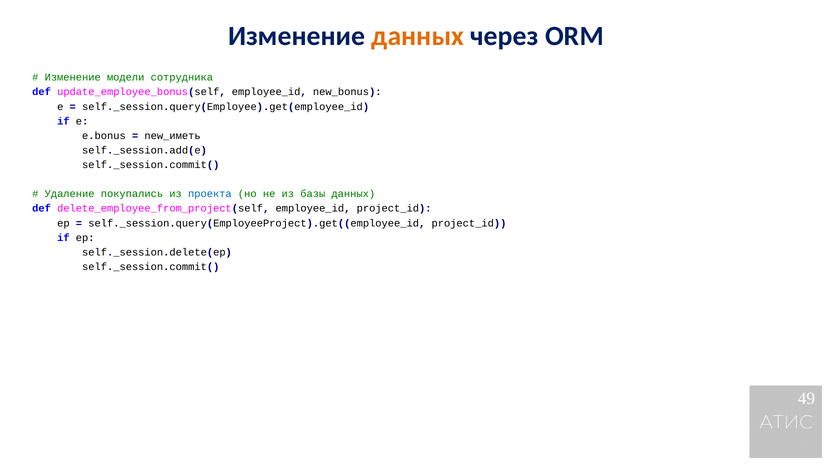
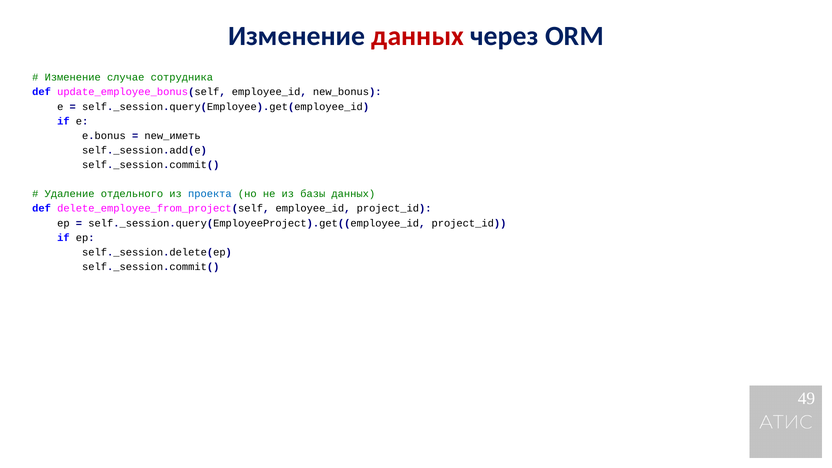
данных colour: orange -> red (418, 36)
модели: модели -> случае (126, 77)
покупались: покупались -> отдельного (132, 194)
